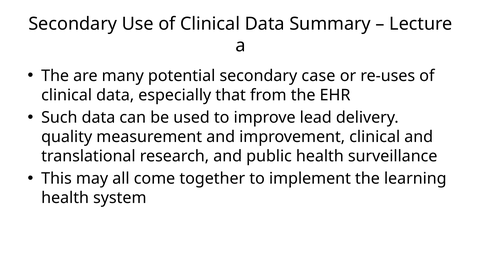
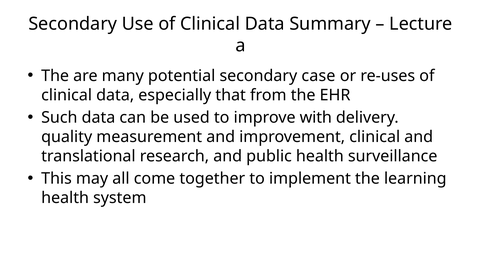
lead: lead -> with (316, 117)
